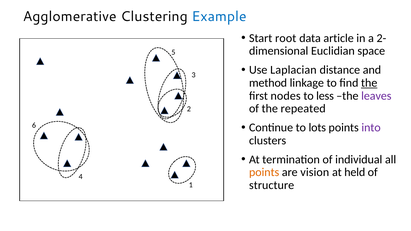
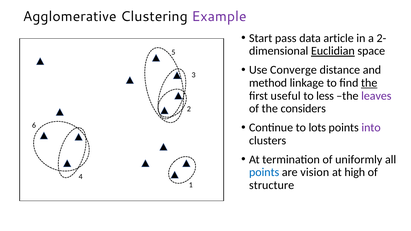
Example colour: blue -> purple (219, 17)
root: root -> pass (286, 38)
Euclidian underline: none -> present (333, 51)
Laplacian: Laplacian -> Converge (293, 70)
nodes: nodes -> useful (286, 96)
repeated: repeated -> considers (303, 109)
individual: individual -> uniformly (359, 160)
points colour: orange -> blue (264, 172)
held: held -> high (355, 172)
